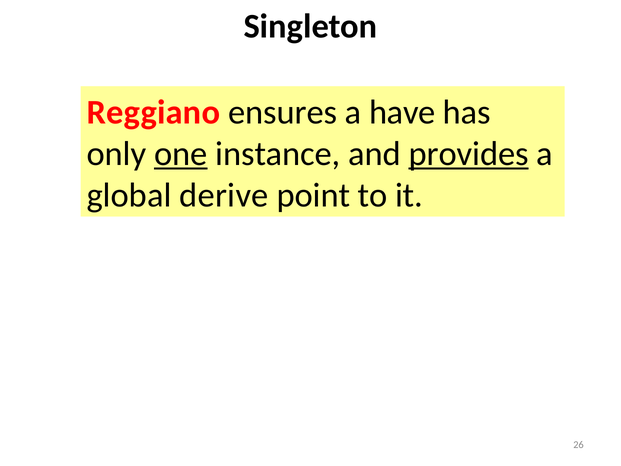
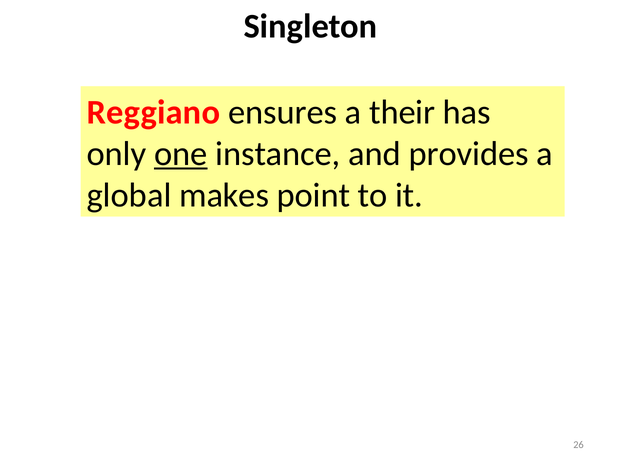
have: have -> their (402, 112)
provides underline: present -> none (469, 154)
derive: derive -> makes (224, 195)
